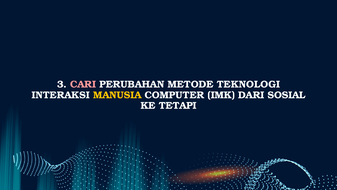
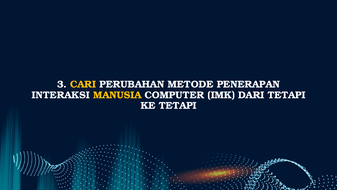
CARI colour: pink -> yellow (83, 84)
TEKNOLOGI: TEKNOLOGI -> PENERAPAN (248, 84)
DARI SOSIAL: SOSIAL -> TETAPI (287, 95)
